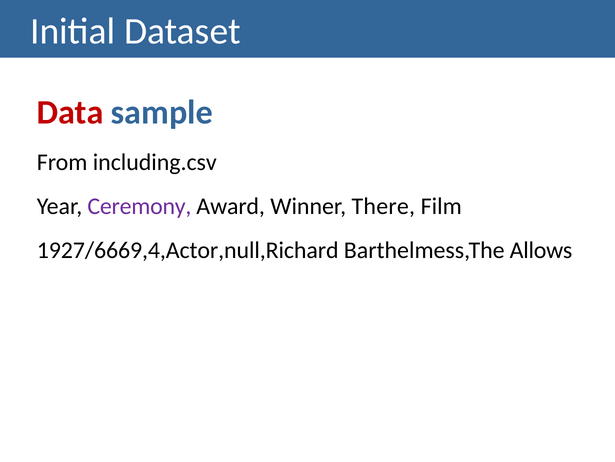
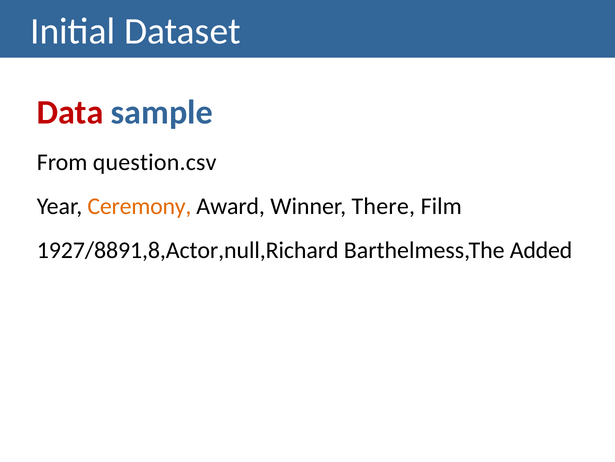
including.csv: including.csv -> question.csv (155, 162)
Ceremony colour: purple -> orange (139, 206)
1927/6669,4,Actor,null,Richard: 1927/6669,4,Actor,null,Richard -> 1927/8891,8,Actor,null,Richard (188, 250)
Allows: Allows -> Added (541, 250)
